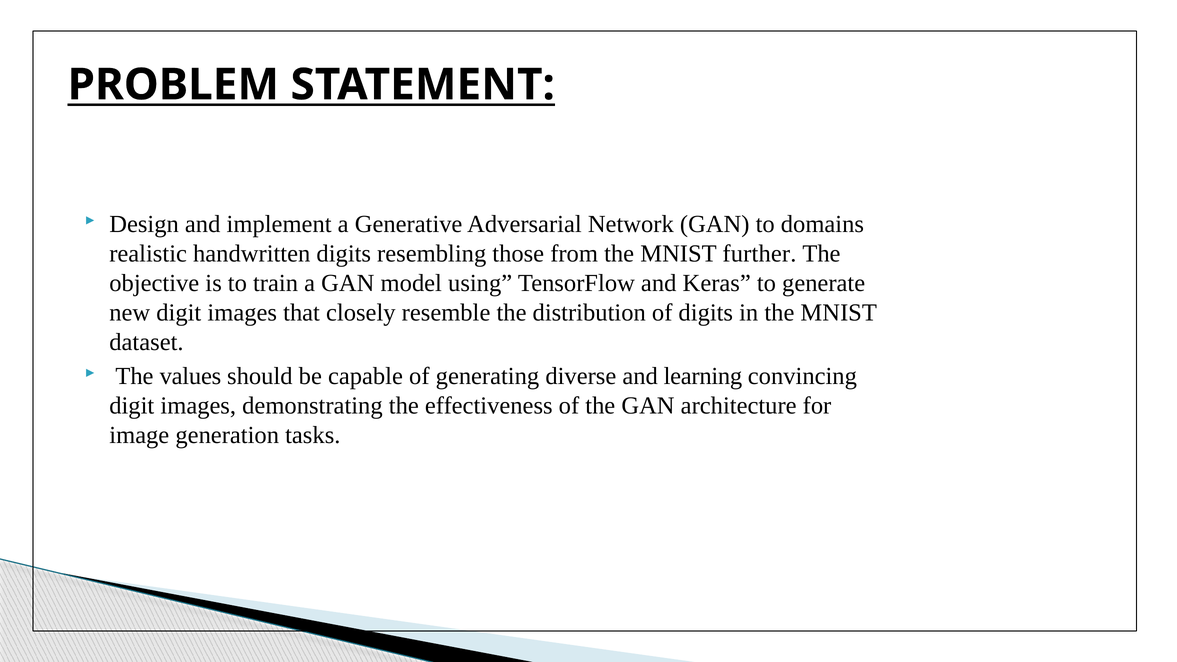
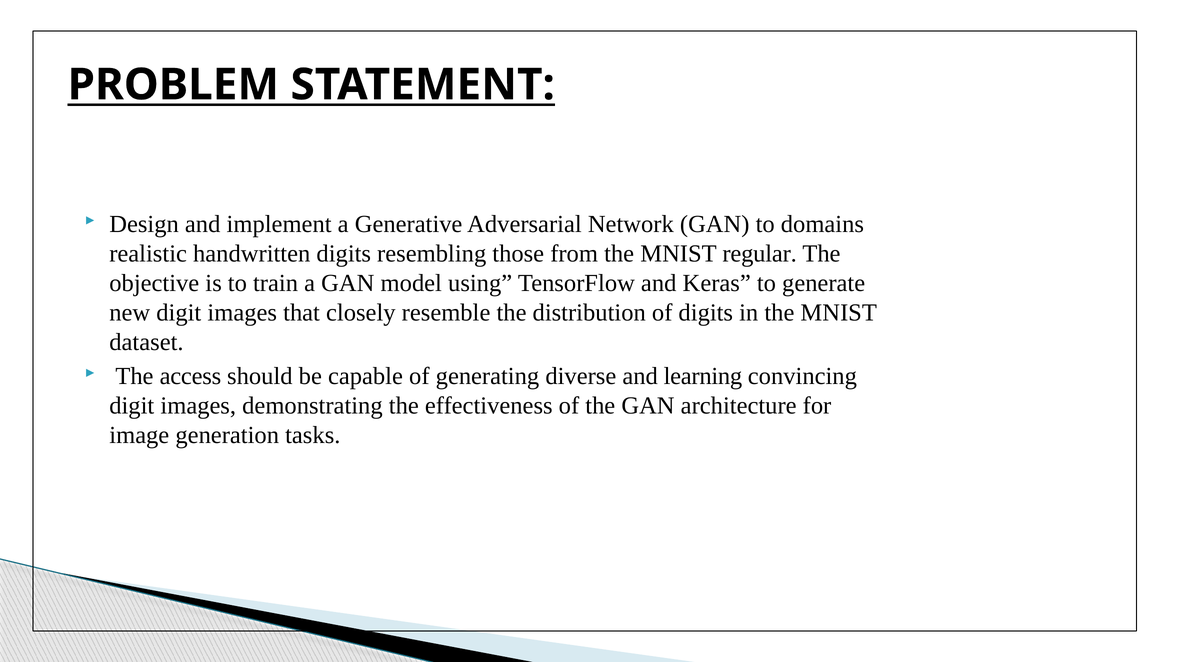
further: further -> regular (760, 254)
values: values -> access (190, 376)
